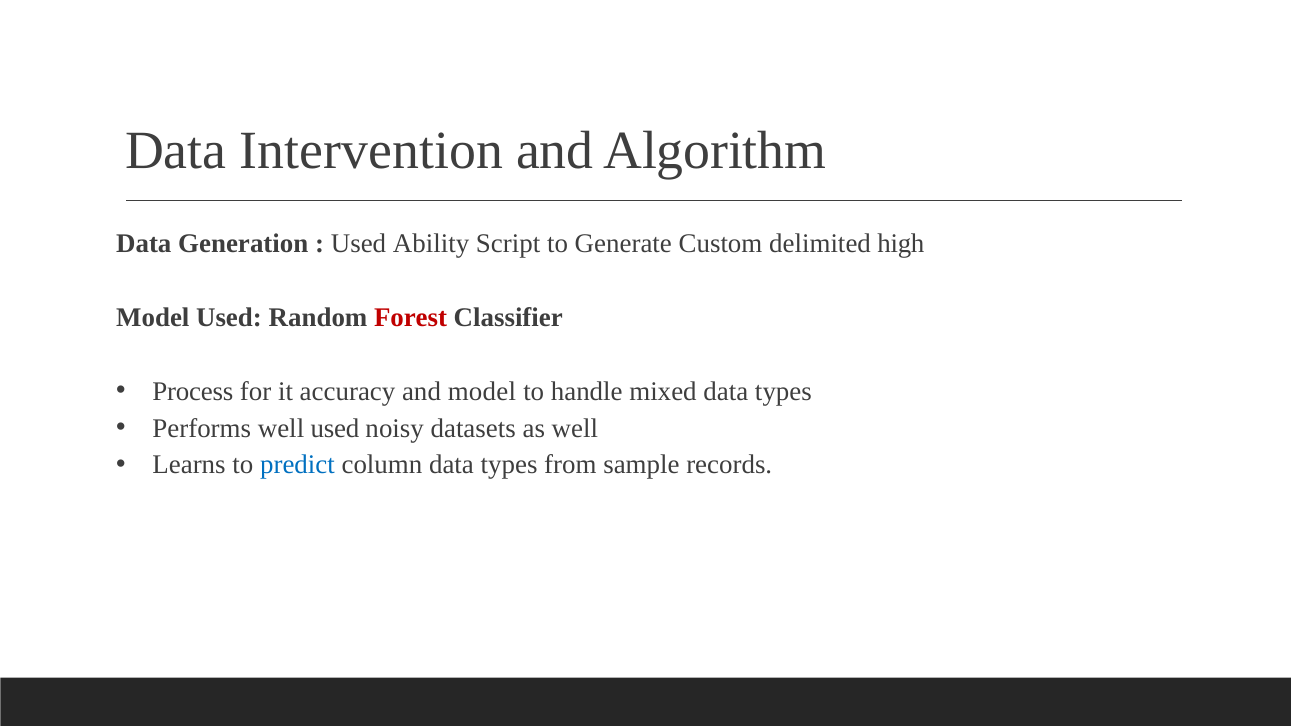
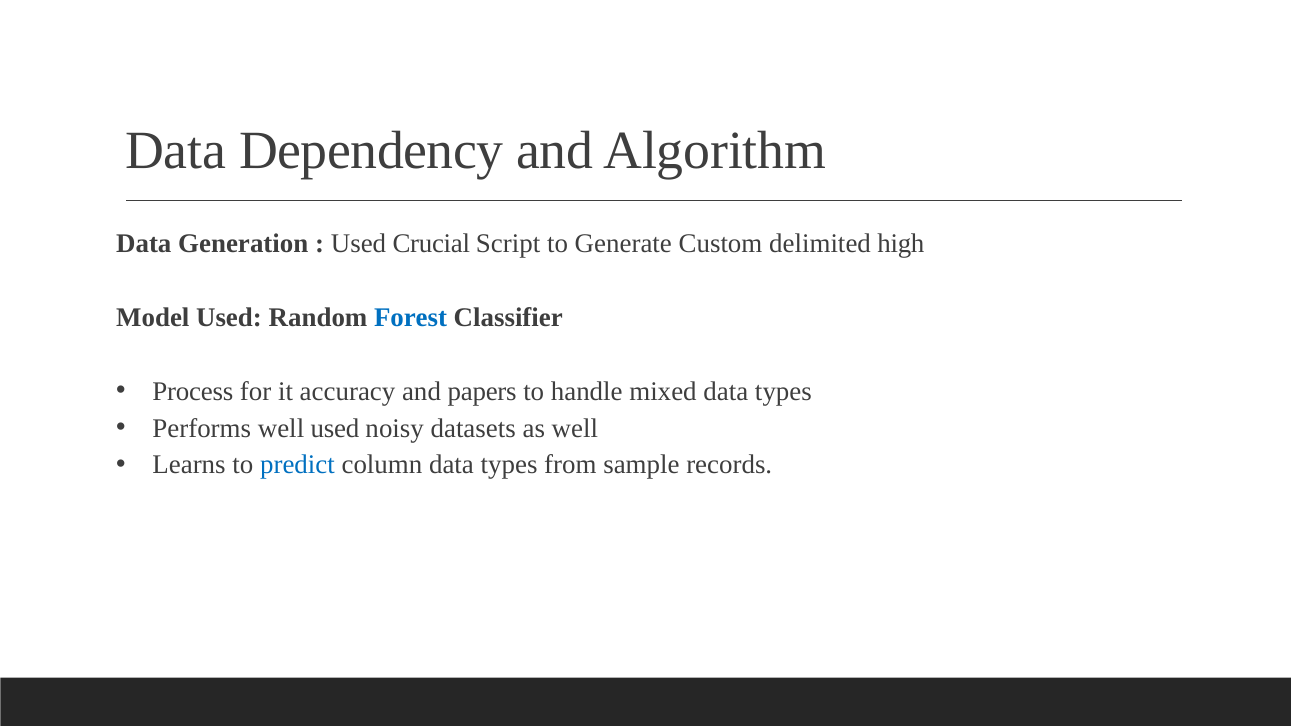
Intervention: Intervention -> Dependency (371, 151)
Ability: Ability -> Crucial (431, 244)
Forest colour: red -> blue (411, 318)
and model: model -> papers (482, 391)
